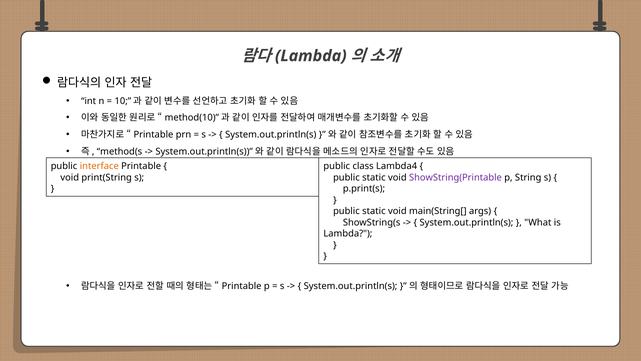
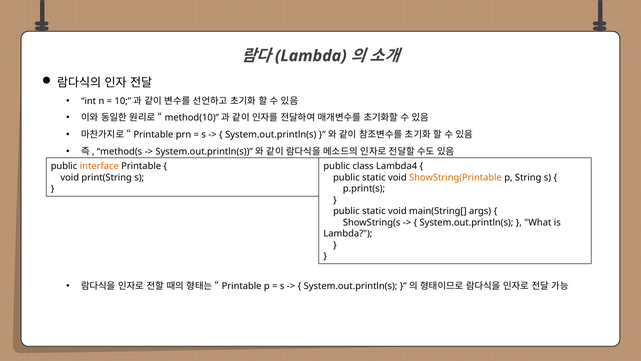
ShowString(Printable colour: purple -> orange (455, 177)
